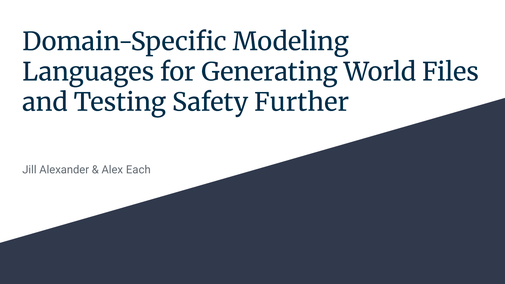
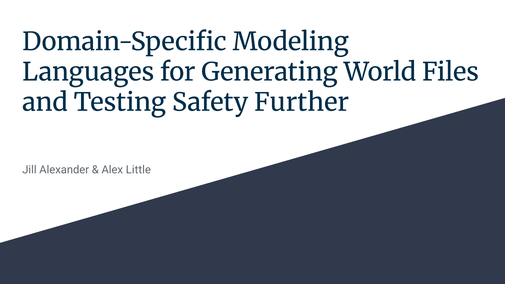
Each: Each -> Little (138, 170)
